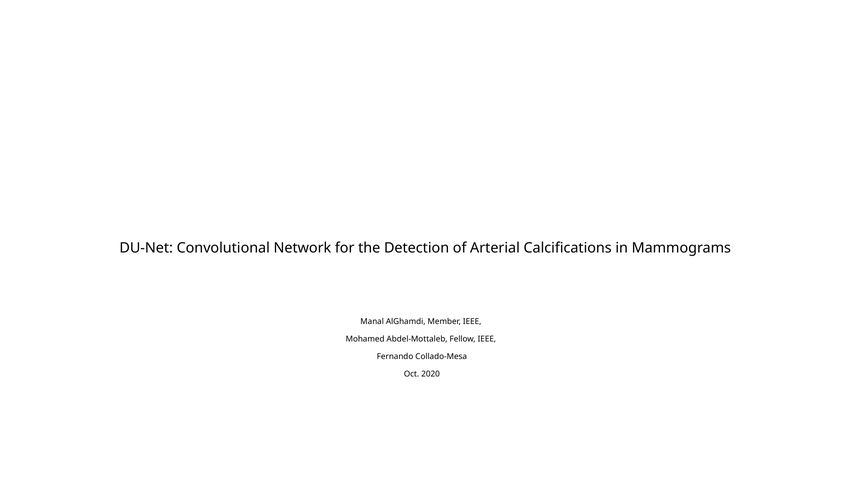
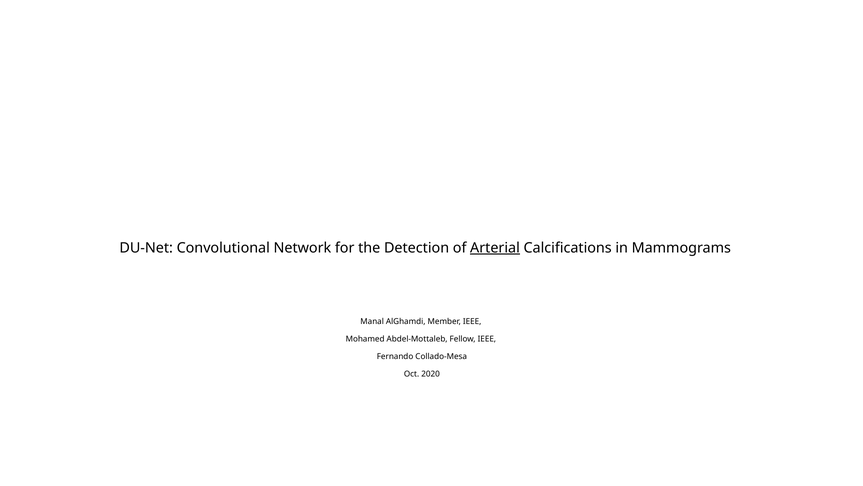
Arterial underline: none -> present (495, 248)
